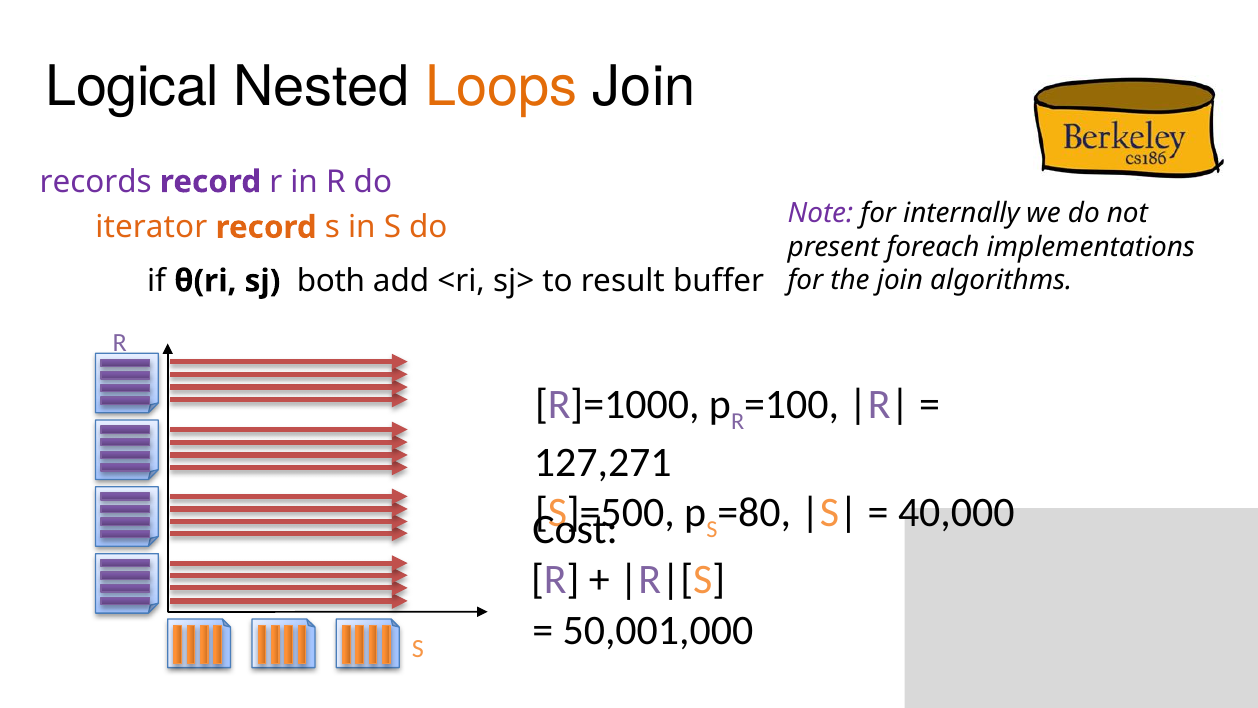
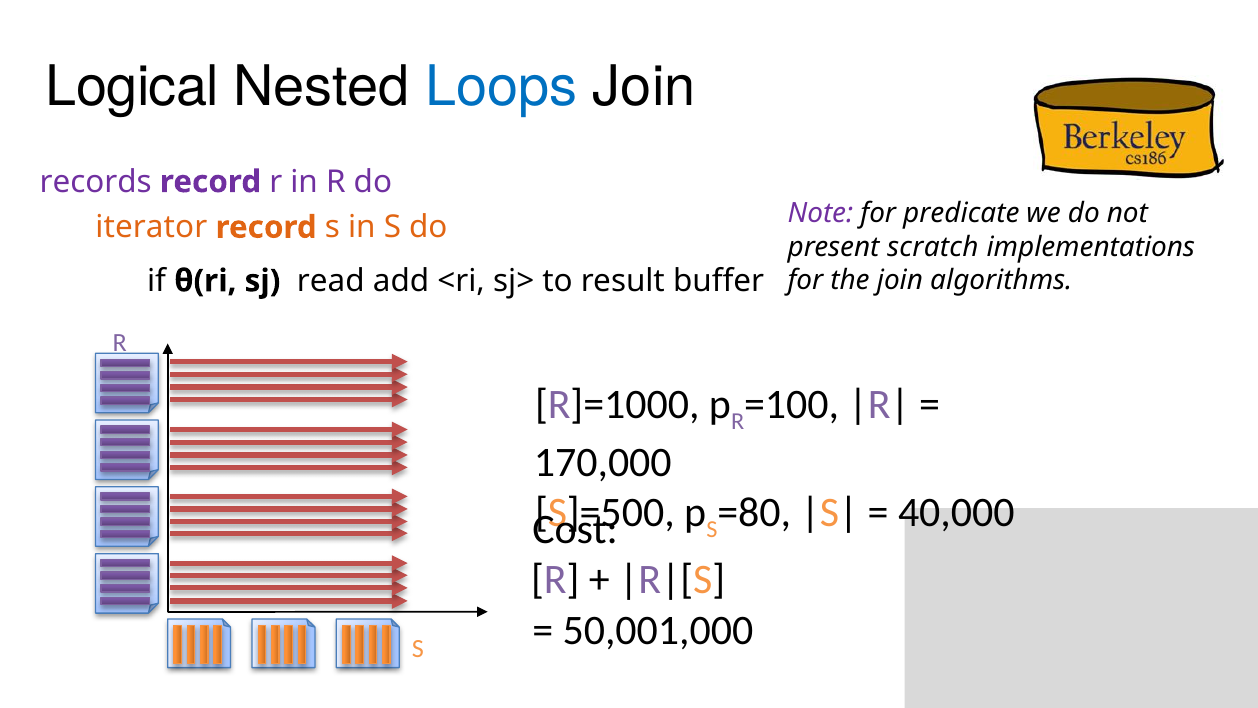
Loops colour: orange -> blue (501, 87)
internally: internally -> predicate (961, 213)
foreach: foreach -> scratch (933, 247)
both: both -> read (331, 281)
127,271: 127,271 -> 170,000 (603, 462)
